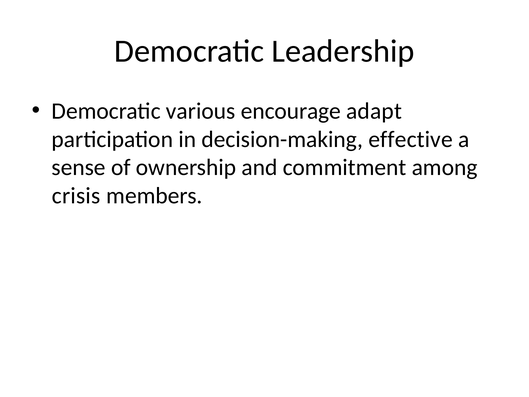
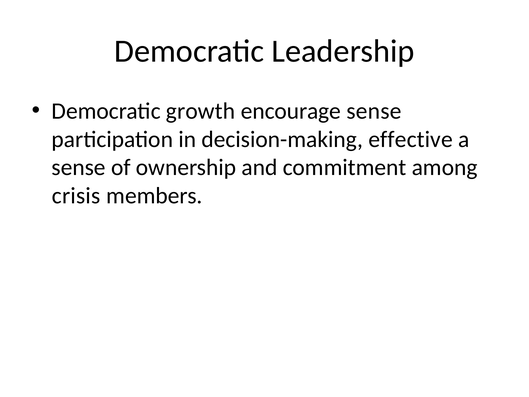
various: various -> growth (201, 111)
encourage adapt: adapt -> sense (374, 111)
